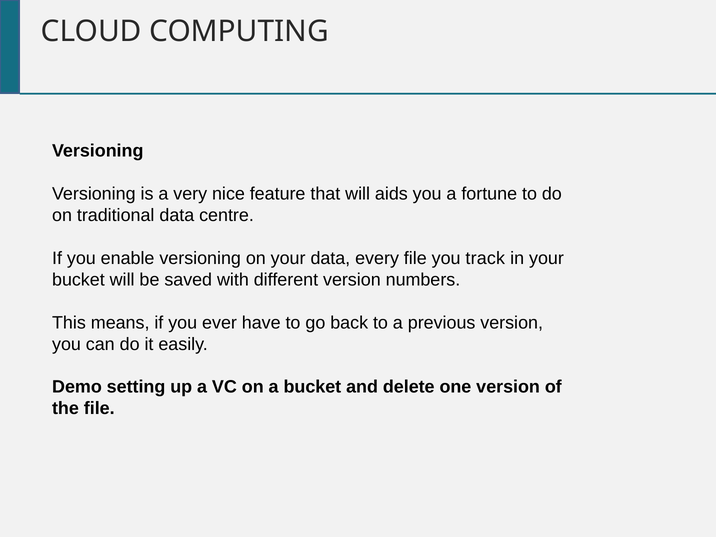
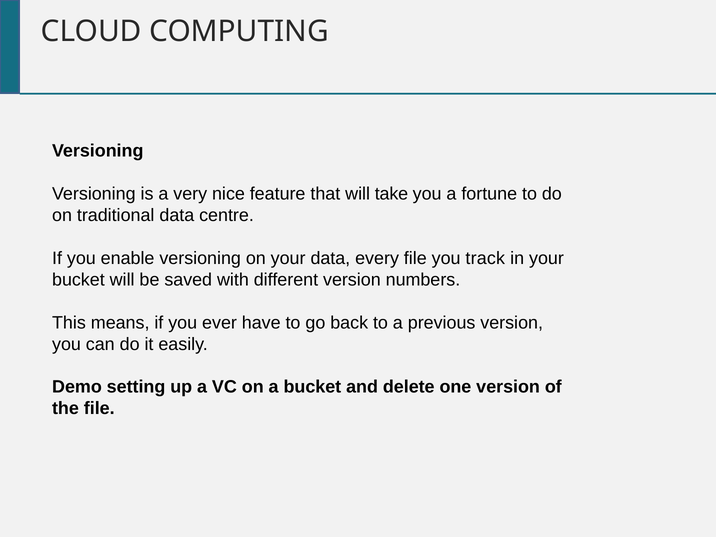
aids: aids -> take (391, 194)
